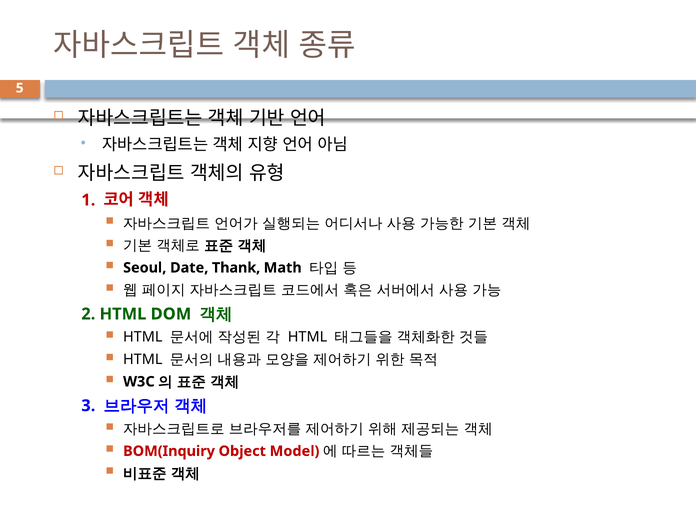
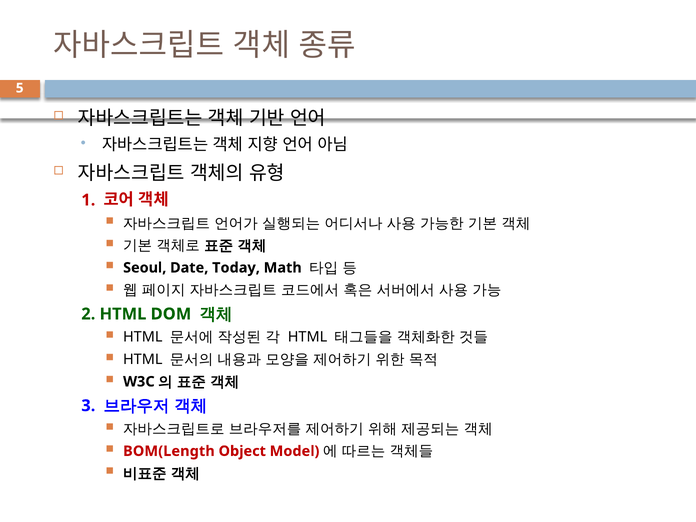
Thank: Thank -> Today (236, 268)
BOM(Inquiry: BOM(Inquiry -> BOM(Length (169, 451)
